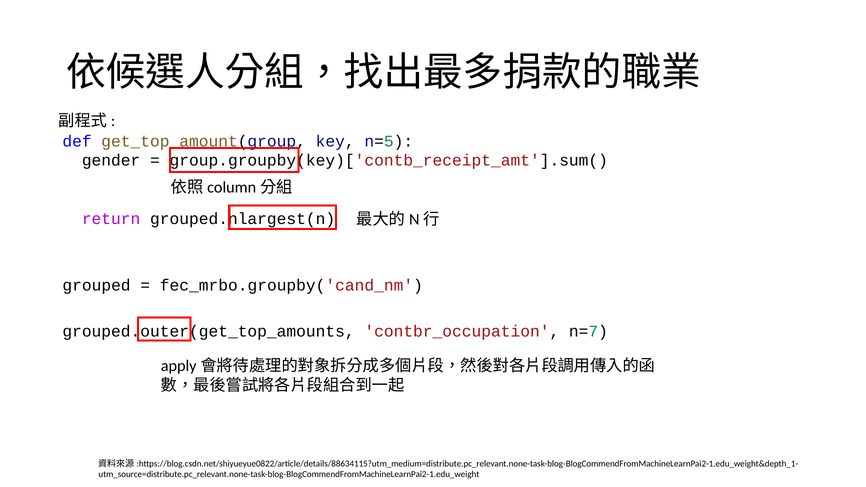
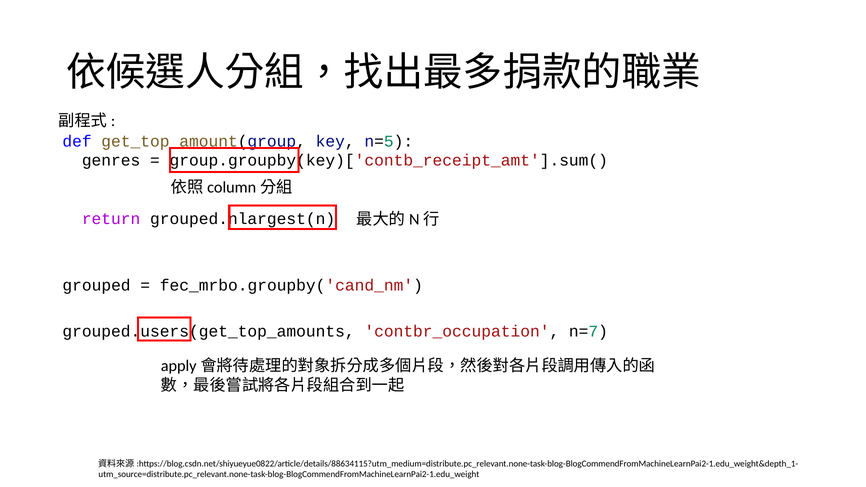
gender: gender -> genres (111, 161)
grouped.outer(get_top_amounts: grouped.outer(get_top_amounts -> grouped.users(get_top_amounts (209, 332)
